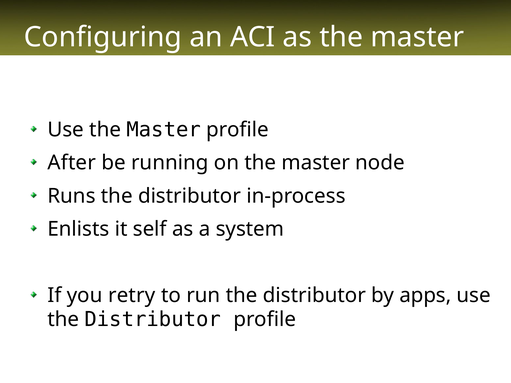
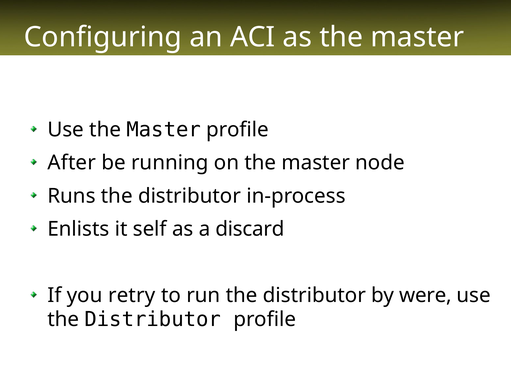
system: system -> discard (250, 229)
apps: apps -> were (425, 296)
